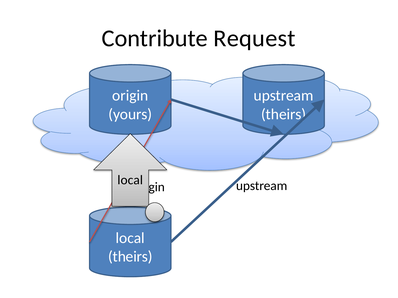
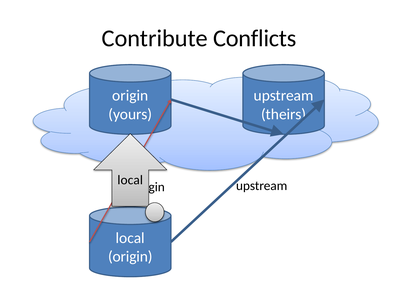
Request: Request -> Conflicts (255, 39)
theirs: theirs -> origin (130, 257)
